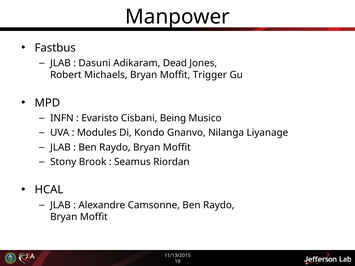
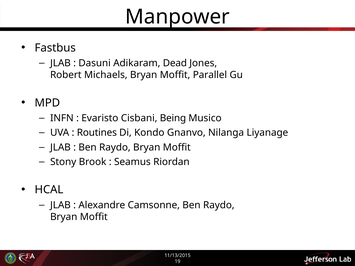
Trigger: Trigger -> Parallel (210, 75)
Modules: Modules -> Routines (97, 133)
